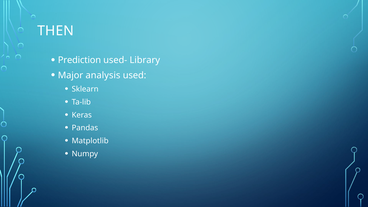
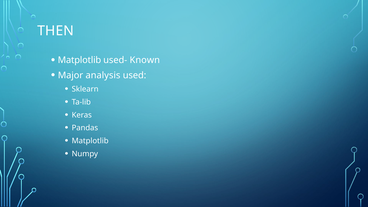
Prediction: Prediction -> Matplotlib (79, 60)
Library: Library -> Known (145, 60)
